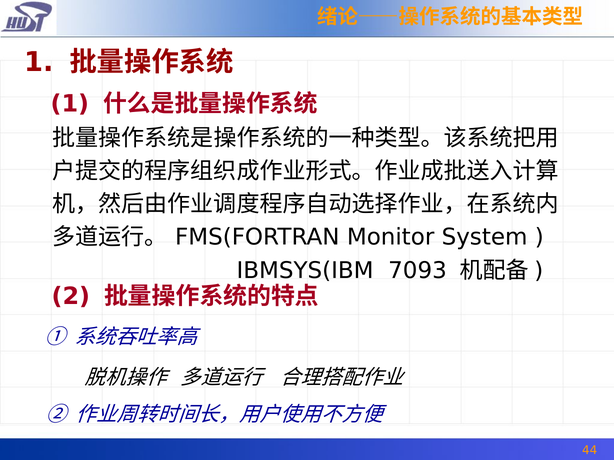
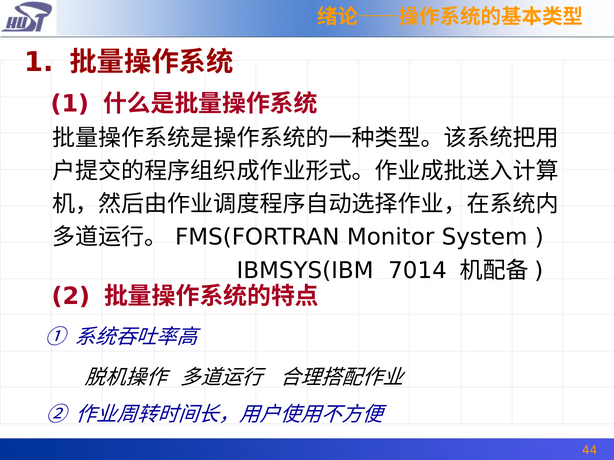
7093: 7093 -> 7014 (418, 271)
